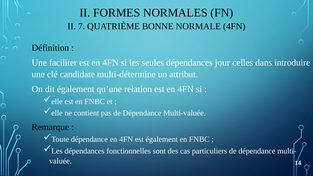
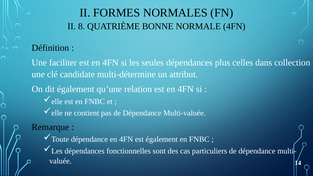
7: 7 -> 8 (81, 26)
jour: jour -> plus (223, 63)
introduire: introduire -> collection (292, 63)
